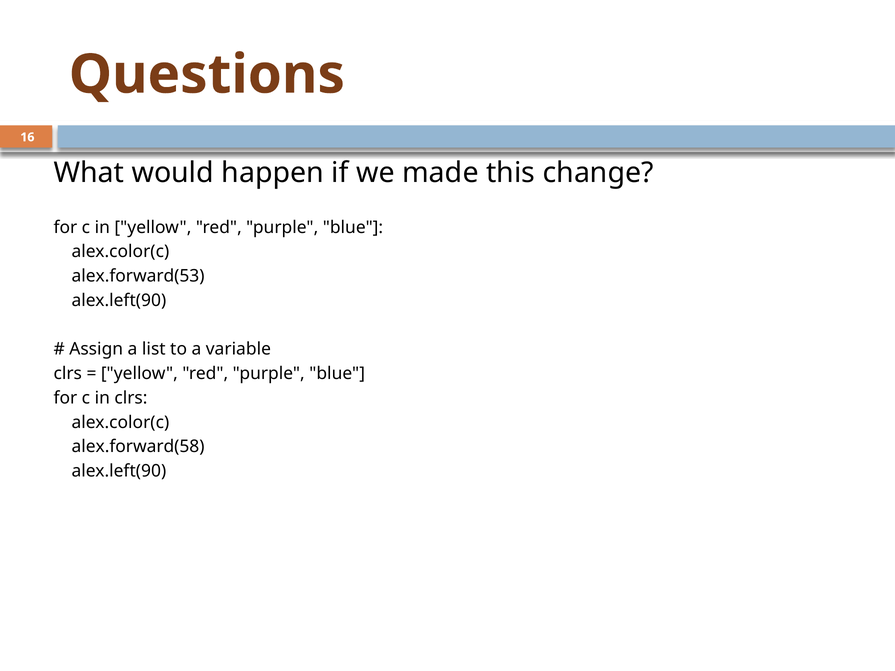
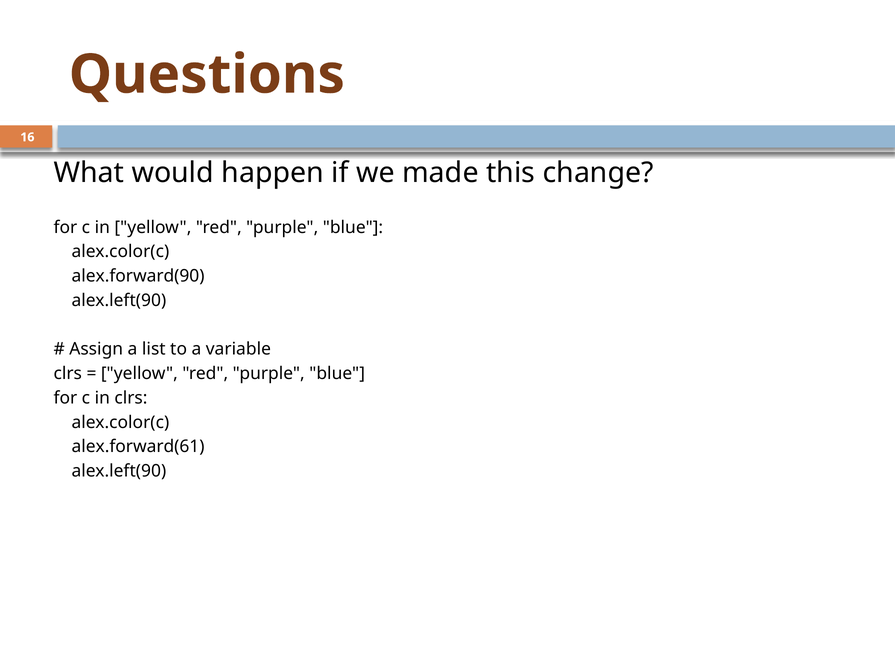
alex.forward(53: alex.forward(53 -> alex.forward(90 (138, 276)
alex.forward(58: alex.forward(58 -> alex.forward(61 (138, 447)
